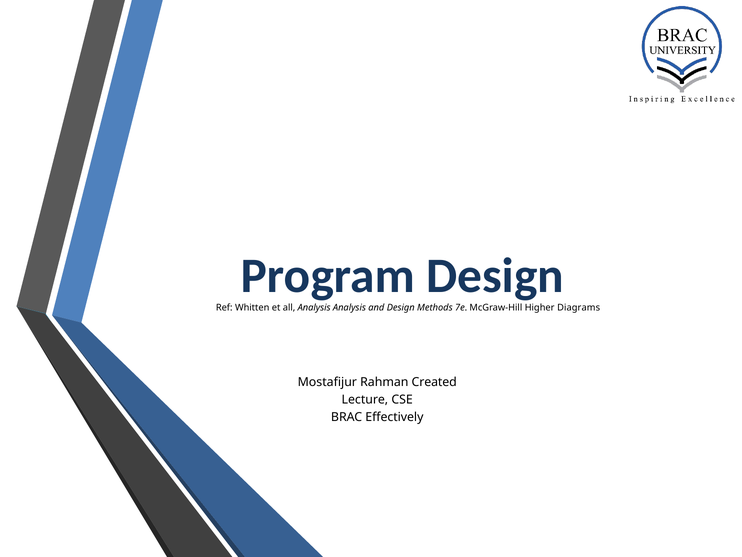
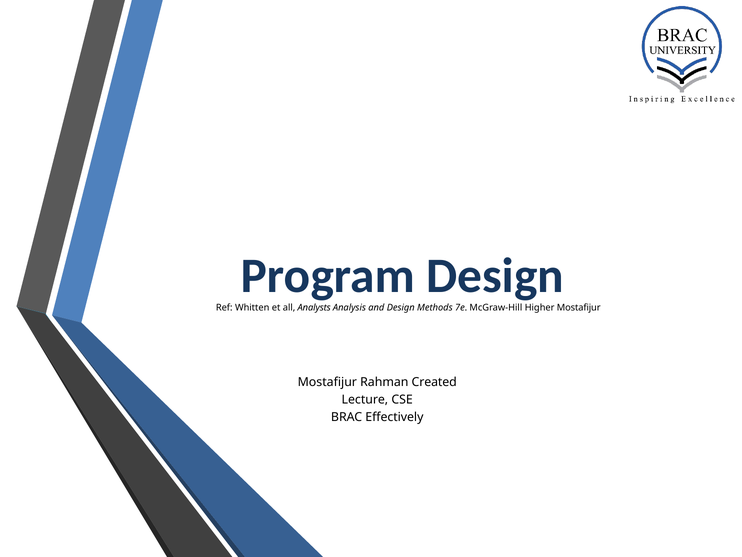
all Analysis: Analysis -> Analysts (314, 308)
Higher Diagrams: Diagrams -> Mostafijur (579, 308)
